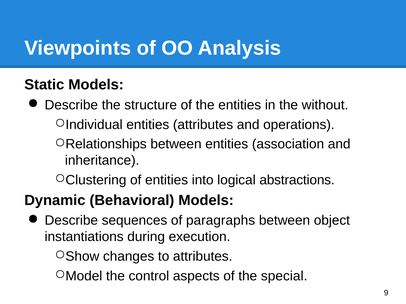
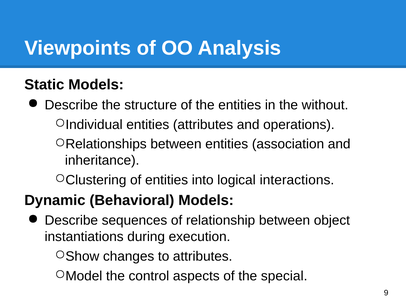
abstractions: abstractions -> interactions (297, 180)
paragraphs: paragraphs -> relationship (221, 221)
